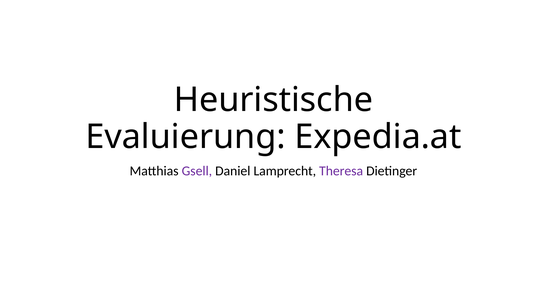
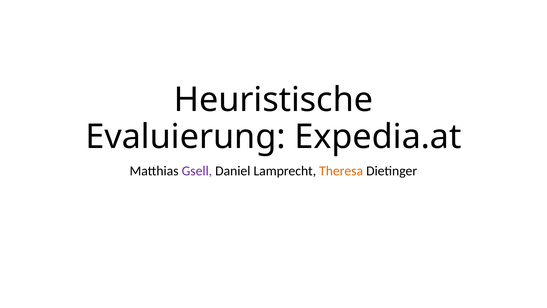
Theresa colour: purple -> orange (341, 171)
